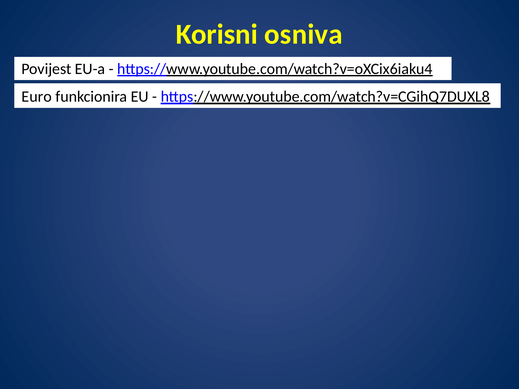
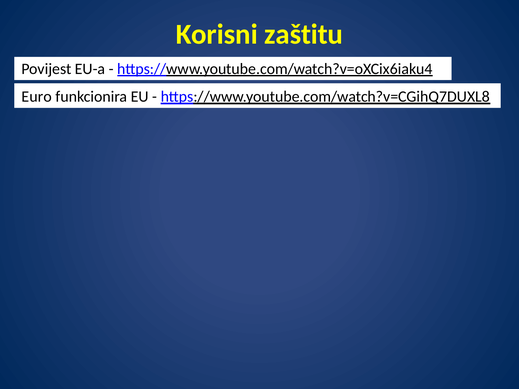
osniva: osniva -> zaštitu (304, 34)
